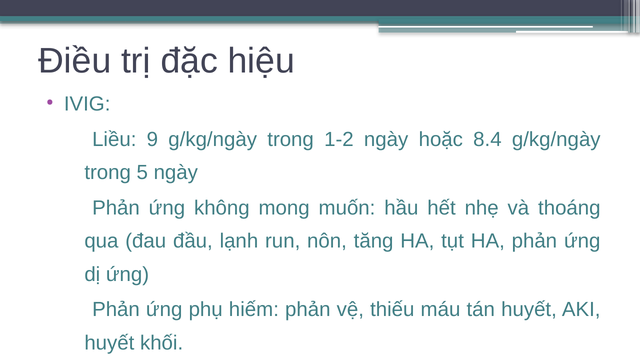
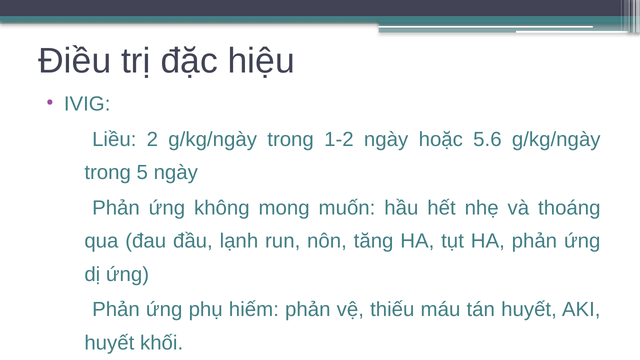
9: 9 -> 2 (152, 140)
8.4: 8.4 -> 5.6 (487, 140)
